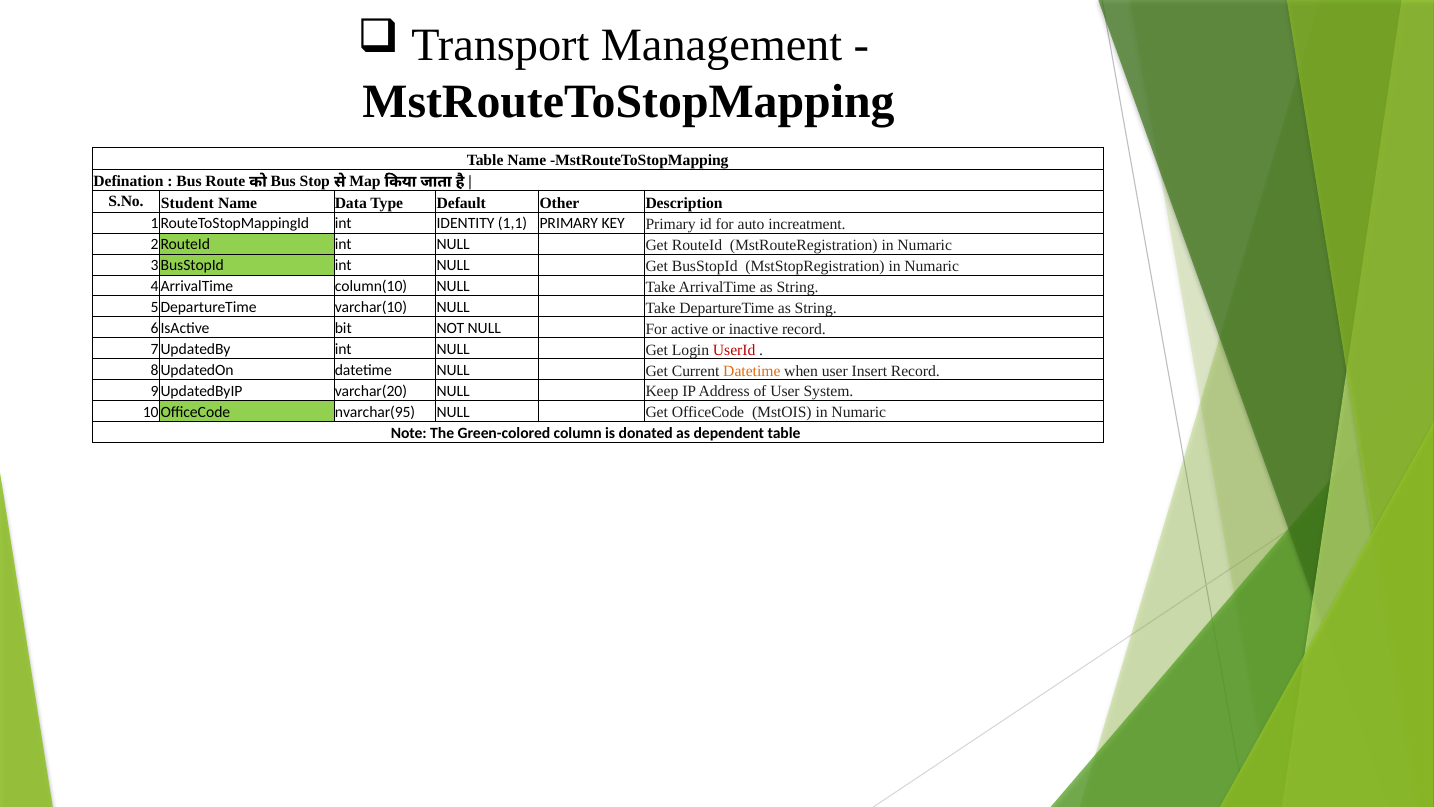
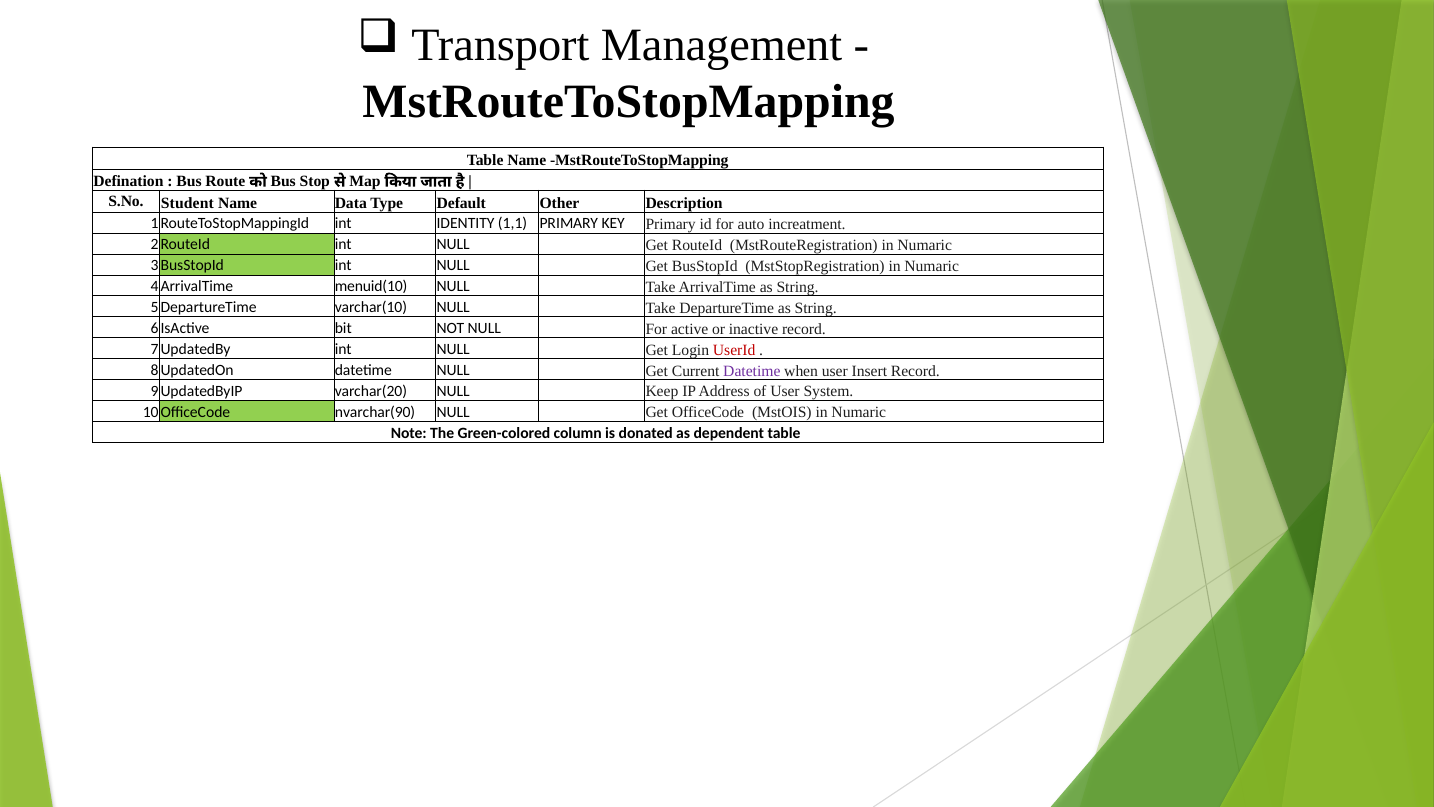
column(10: column(10 -> menuid(10 (371, 286)
Datetime colour: orange -> purple (752, 371)
nvarchar(95: nvarchar(95 -> nvarchar(90 (375, 412)
